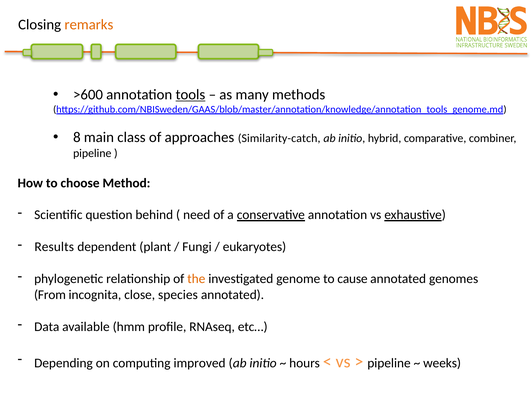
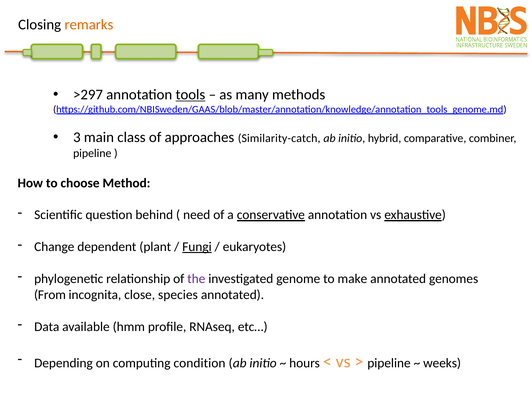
>600: >600 -> >297 (88, 95)
8: 8 -> 3 (77, 137)
Results: Results -> Change (54, 247)
Fungi underline: none -> present (197, 247)
the colour: orange -> purple (196, 279)
cause: cause -> make (352, 279)
improved: improved -> condition (200, 363)
